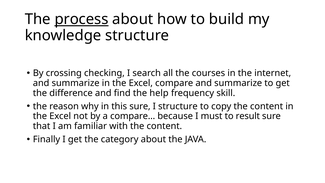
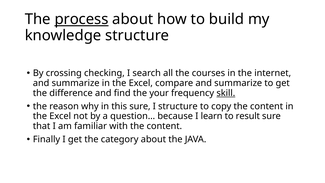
help: help -> your (159, 93)
skill underline: none -> present (226, 93)
compare…: compare… -> question… (133, 116)
must: must -> learn (212, 116)
